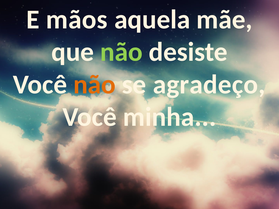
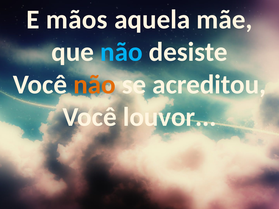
não colour: light green -> light blue (121, 52)
agradeço: agradeço -> acreditou (209, 85)
minha: minha -> louvor (170, 117)
